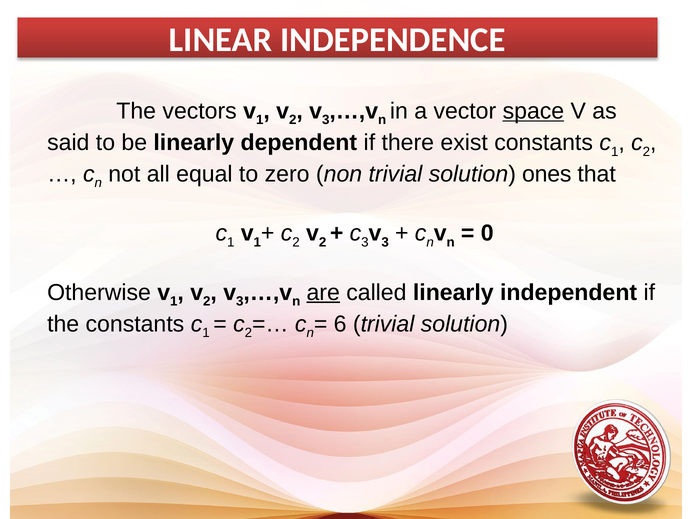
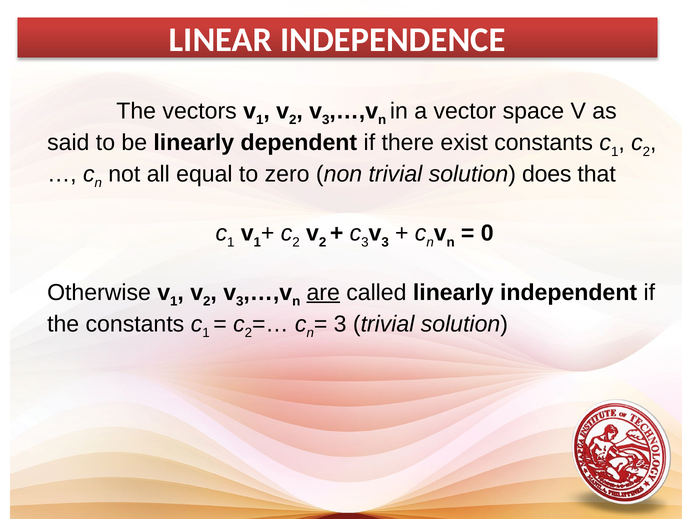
space underline: present -> none (533, 111)
ones: ones -> does (547, 174)
6: 6 -> 3 (340, 324)
